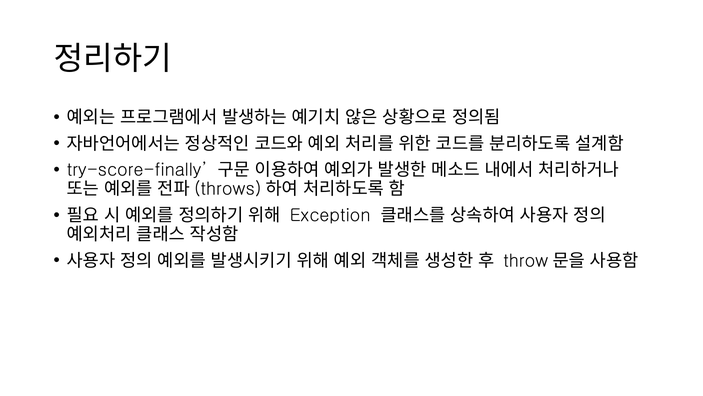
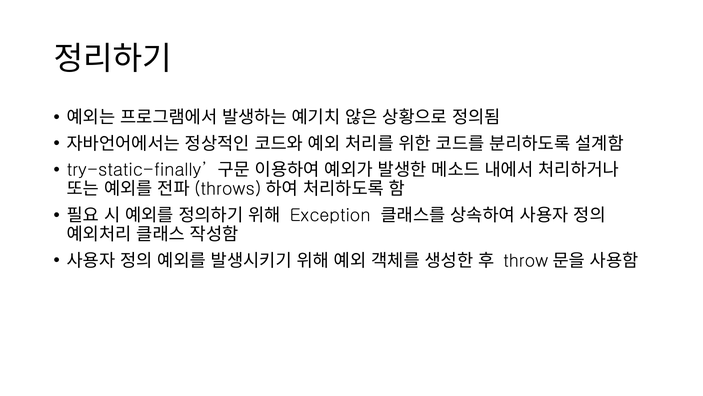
try-score-finally: try-score-finally -> try-static-finally (137, 170)
